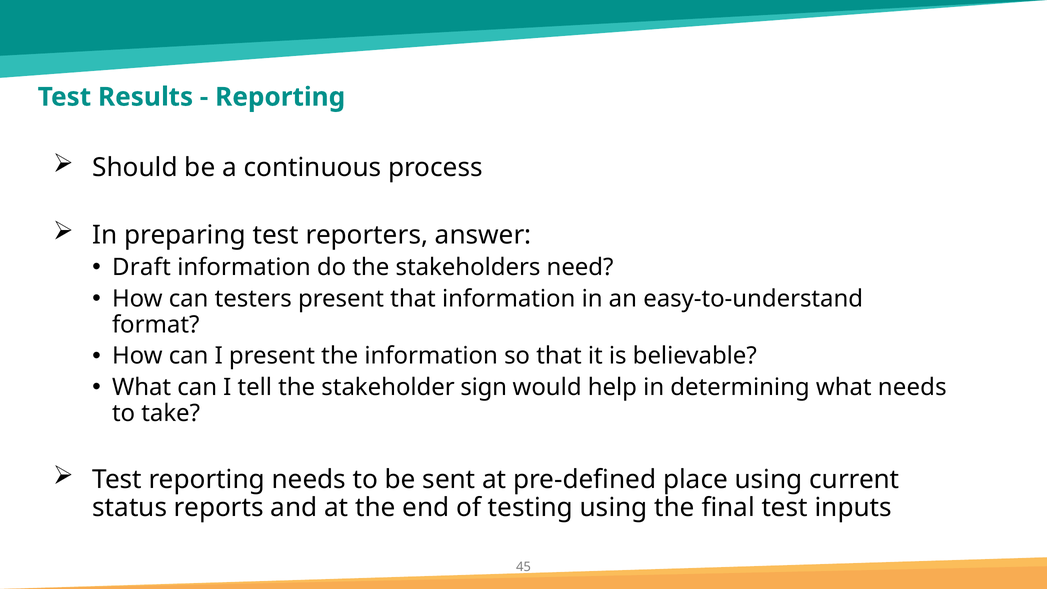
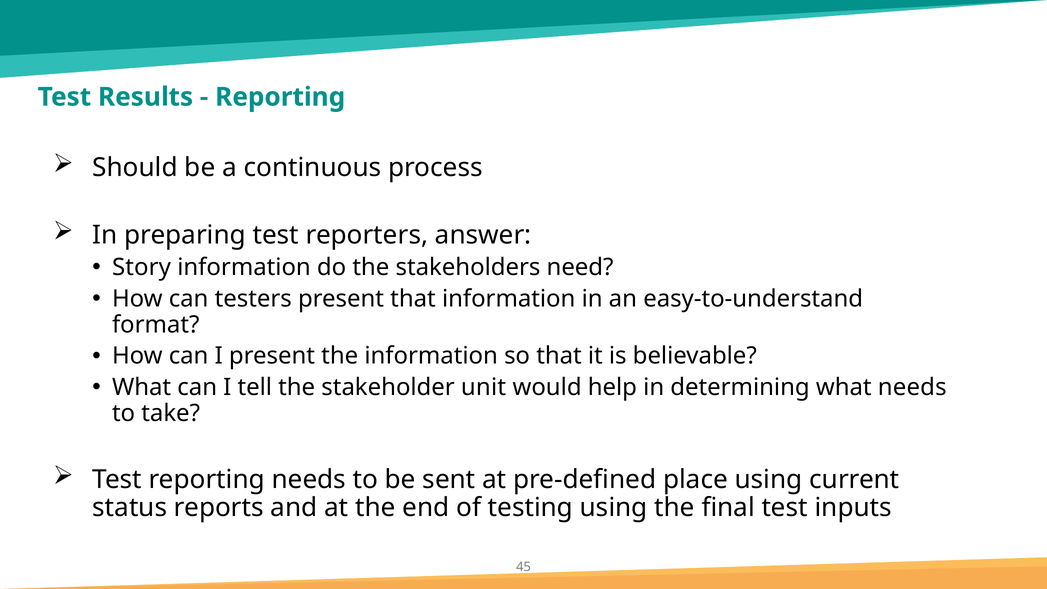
Draft: Draft -> Story (141, 267)
sign: sign -> unit (483, 387)
